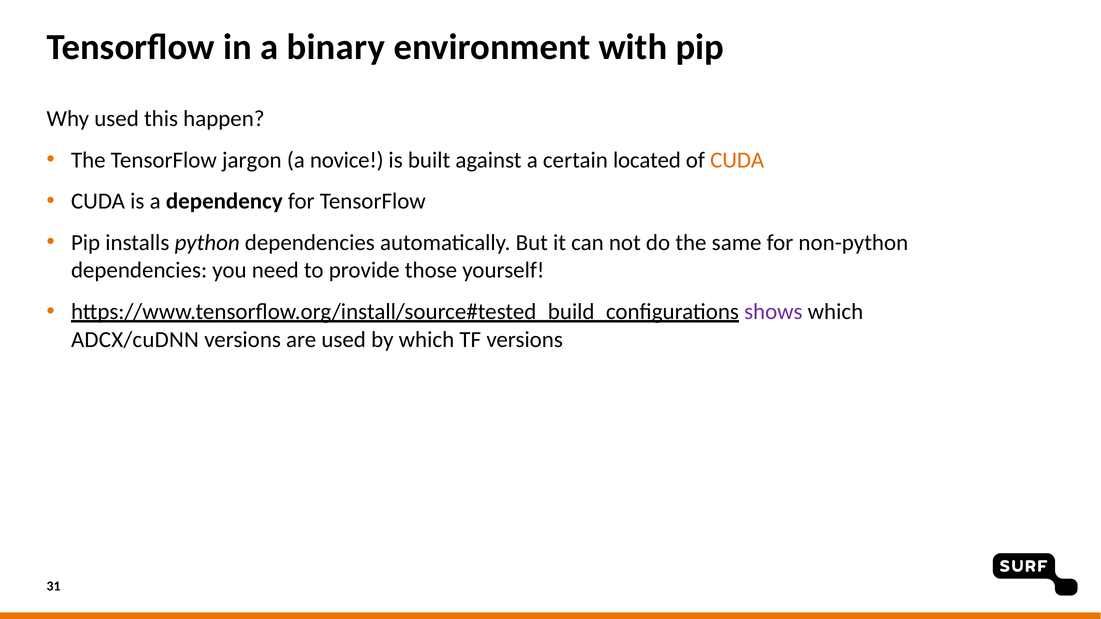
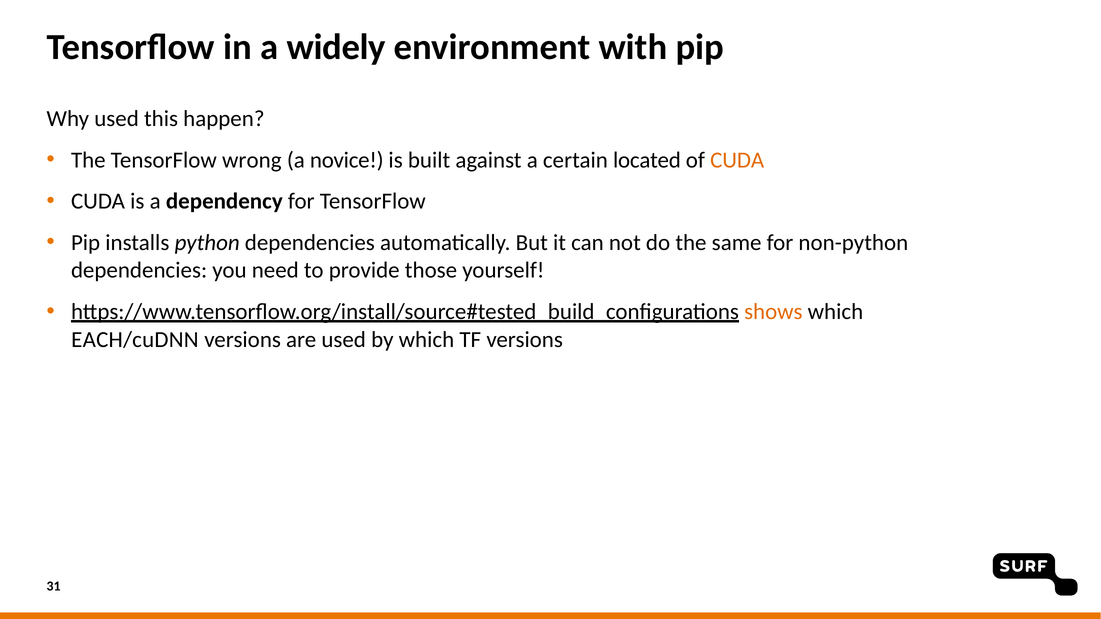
binary: binary -> widely (336, 47)
jargon: jargon -> wrong (252, 160)
shows colour: purple -> orange (773, 312)
ADCX/cuDNN: ADCX/cuDNN -> EACH/cuDNN (135, 340)
